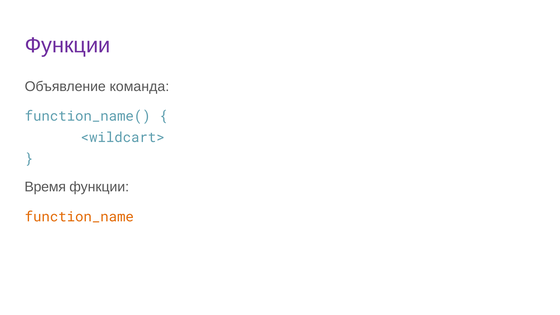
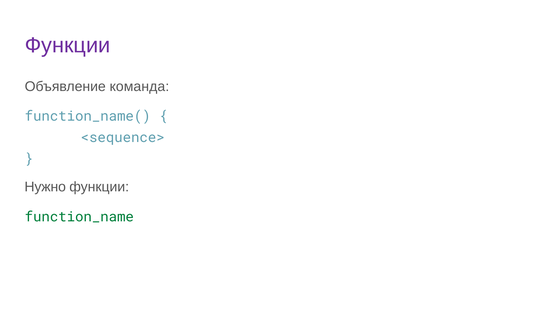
<wildcart>: <wildcart> -> <sequence> (123, 138)
Время: Время -> Нужно (45, 187)
function_name colour: orange -> green (79, 217)
